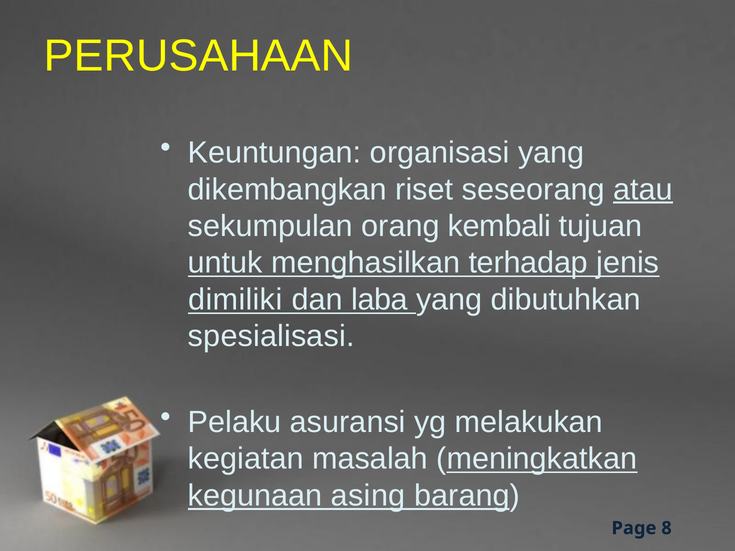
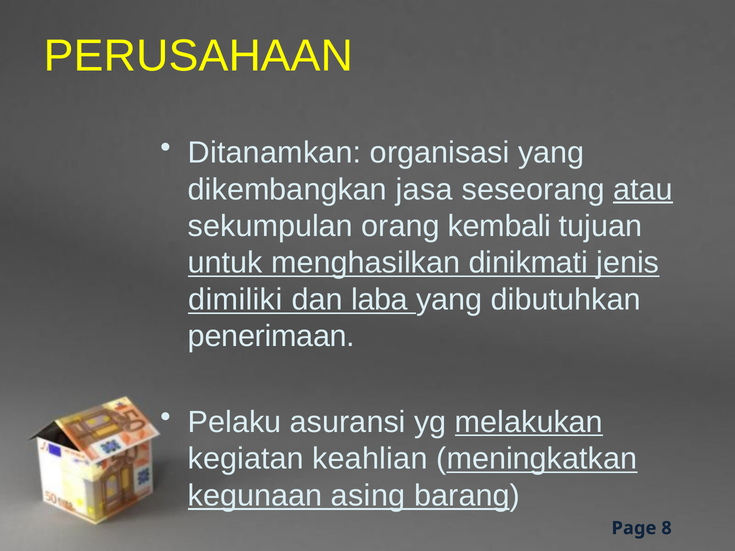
Keuntungan: Keuntungan -> Ditanamkan (275, 153)
riset: riset -> jasa (424, 190)
terhadap: terhadap -> dinikmati (528, 263)
spesialisasi: spesialisasi -> penerimaan (271, 337)
melakukan underline: none -> present (529, 422)
masalah: masalah -> keahlian (370, 459)
